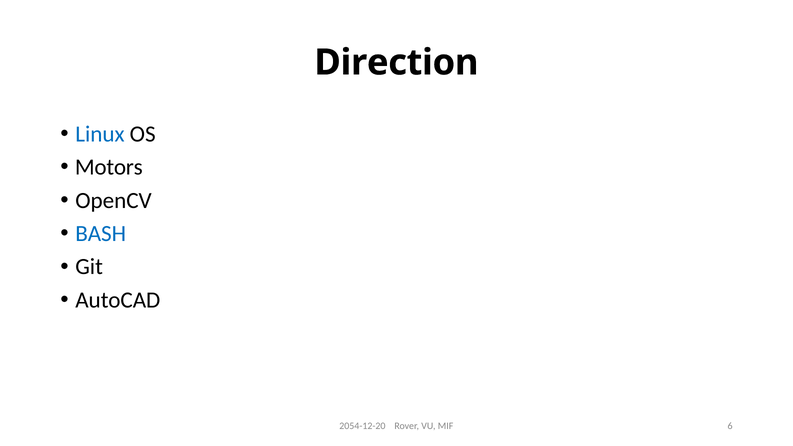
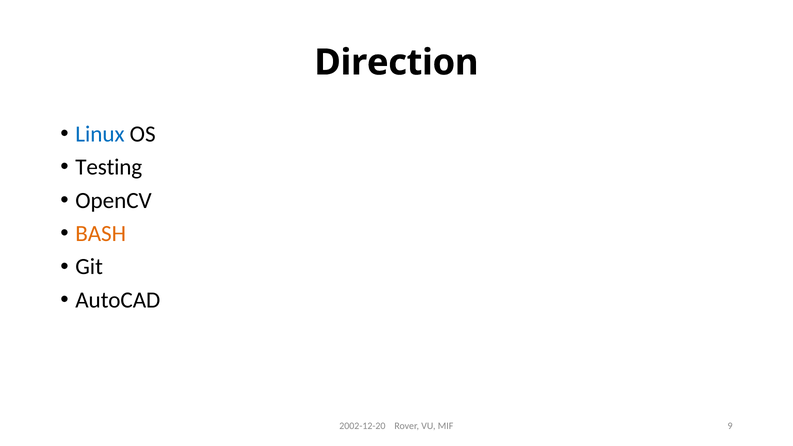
Motors: Motors -> Testing (109, 167)
BASH colour: blue -> orange (101, 234)
2054-12-20: 2054-12-20 -> 2002-12-20 (362, 426)
6: 6 -> 9 (730, 426)
